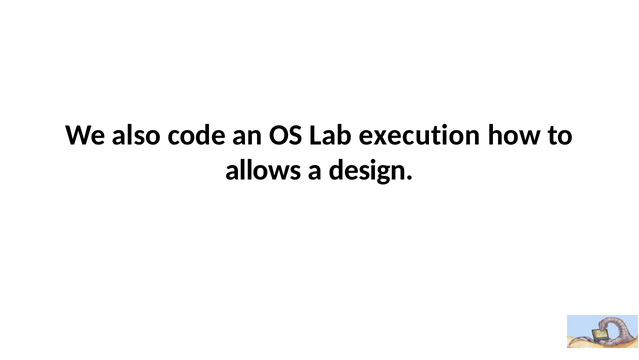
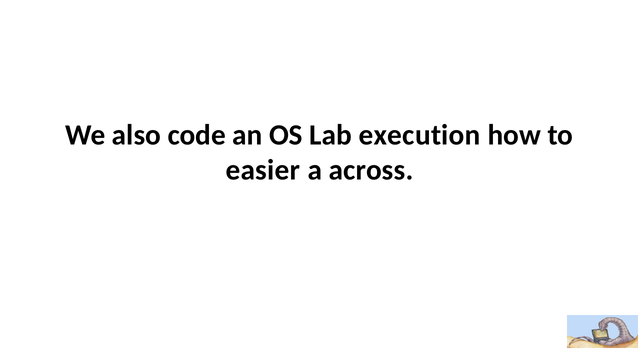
allows: allows -> easier (263, 170)
design: design -> across (371, 170)
